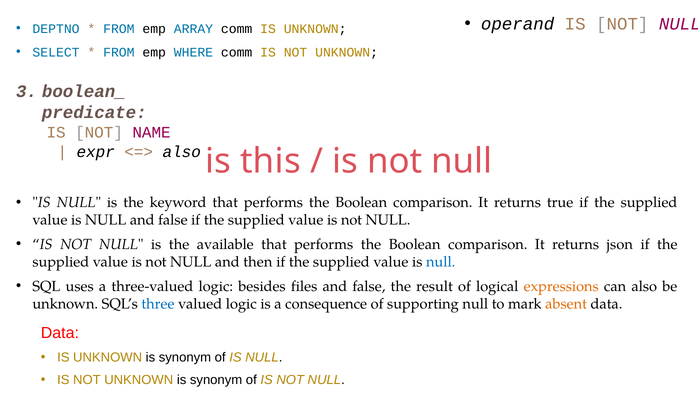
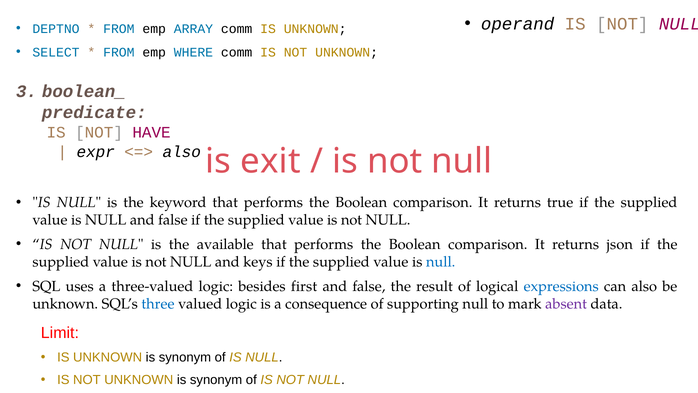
NAME: NAME -> HAVE (152, 132)
this: this -> exit (270, 161)
then: then -> keys (258, 262)
files: files -> first (304, 286)
expressions colour: orange -> blue (561, 286)
absent colour: orange -> purple (566, 304)
Data: Data -> Limit (60, 333)
